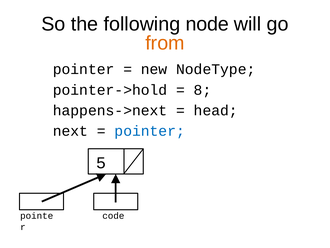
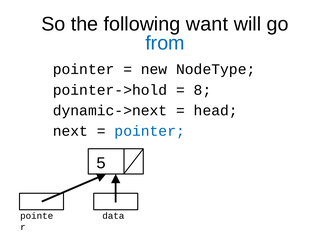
node: node -> want (207, 24)
from colour: orange -> blue (165, 43)
happens->next: happens->next -> dynamic->next (110, 110)
code: code -> data (113, 215)
